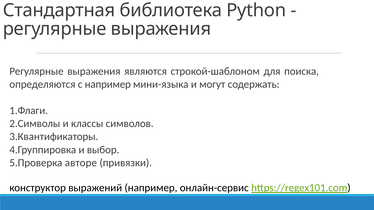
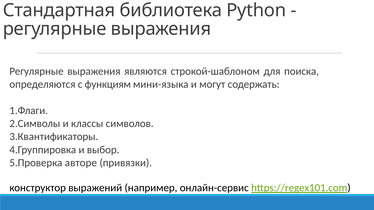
с например: например -> функциям (108, 85)
